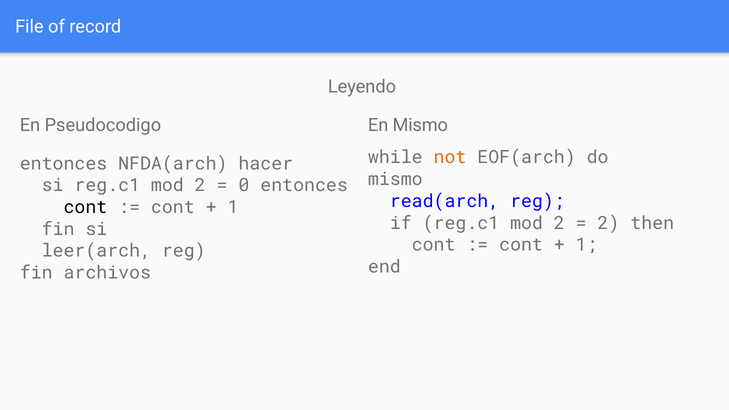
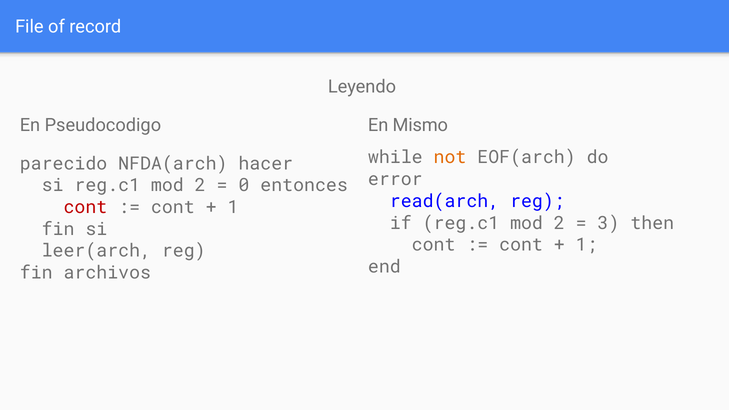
entonces: entonces -> parecido (64, 164)
mismo: mismo -> error (395, 179)
cont colour: black -> red (85, 207)
2: 2 -> 3 (609, 223)
